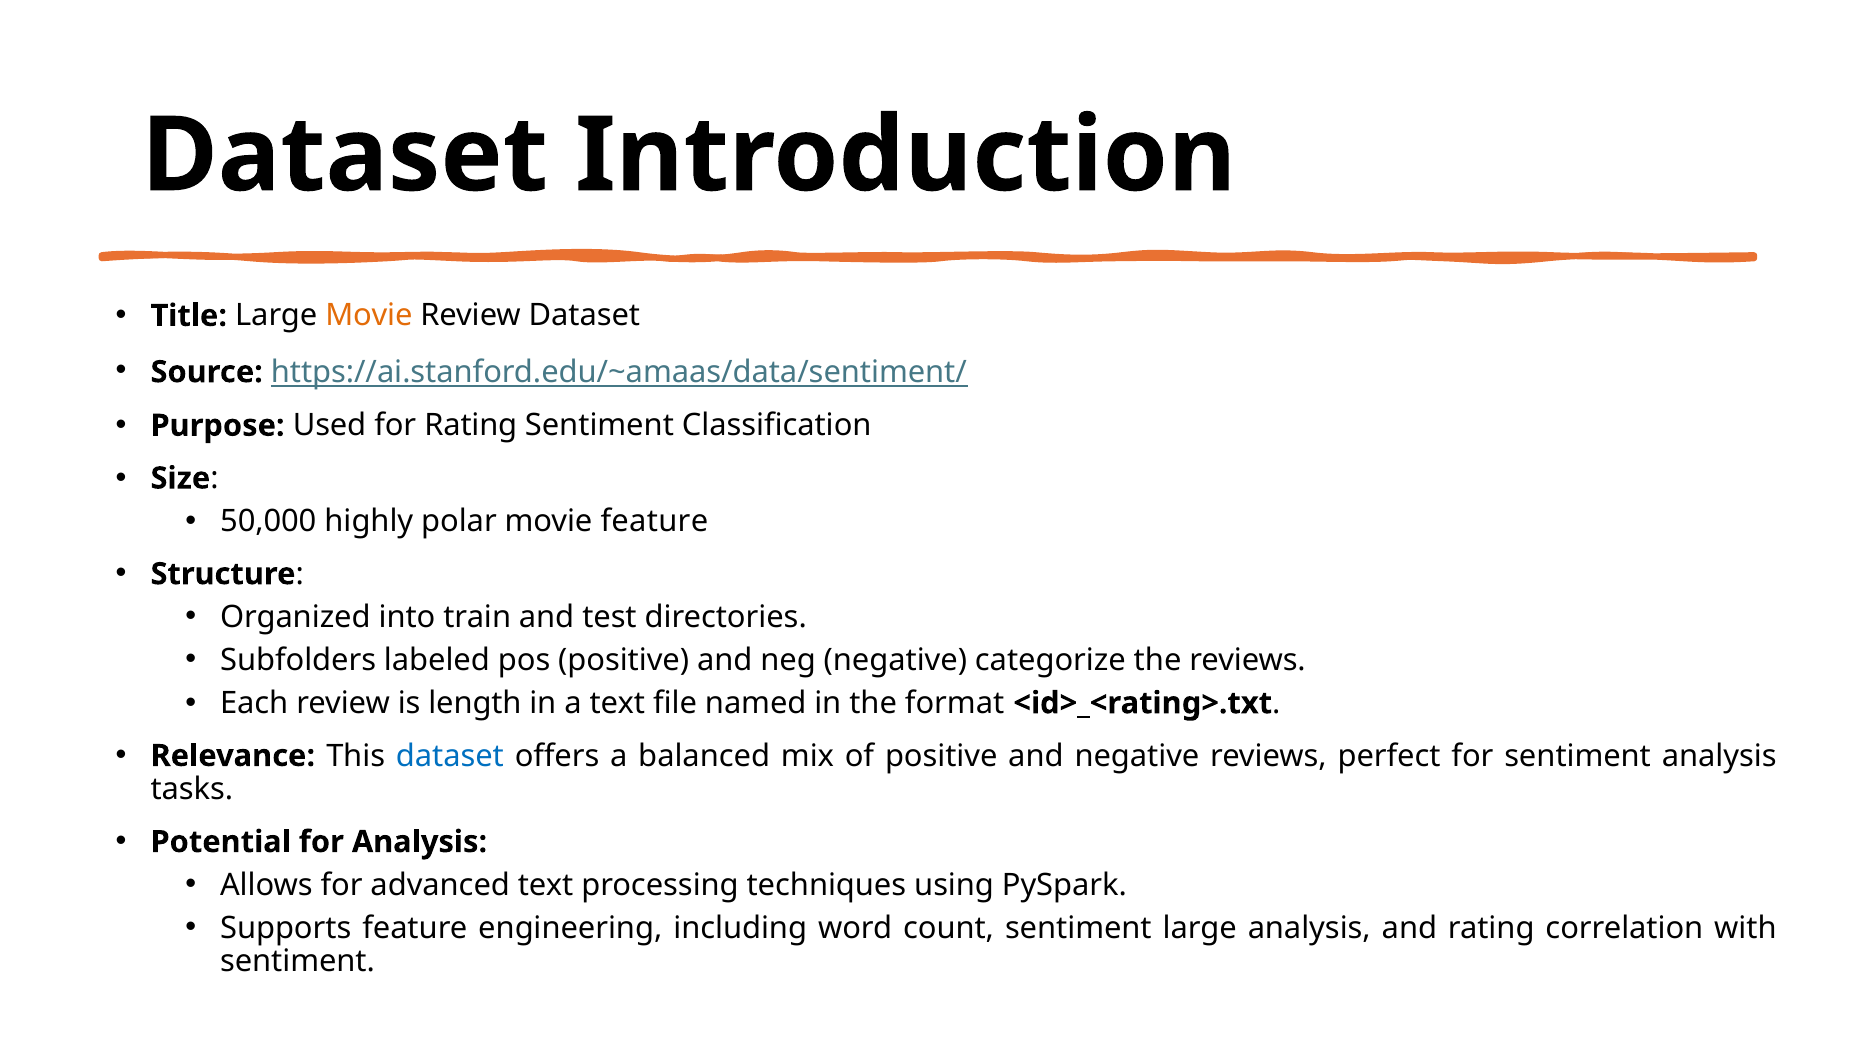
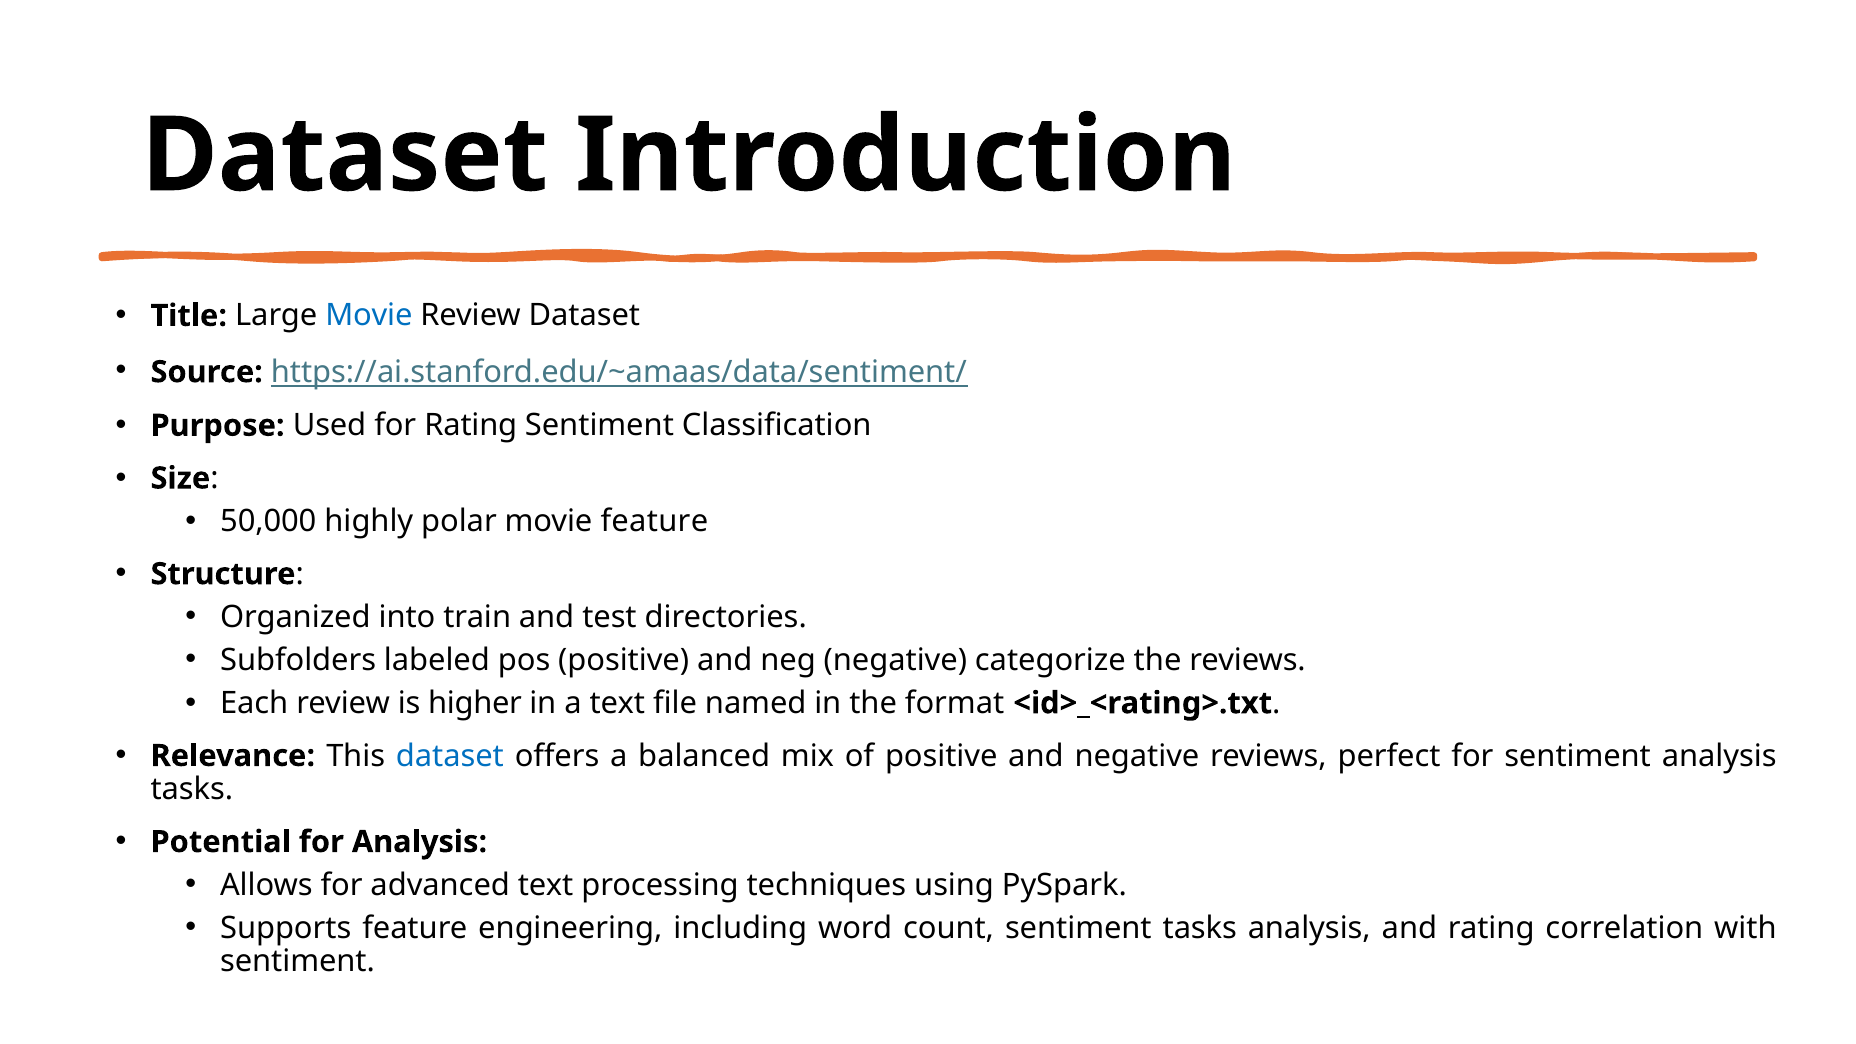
Movie colour: orange -> blue (369, 316)
length: length -> higher (475, 703)
sentiment large: large -> tasks (1200, 928)
